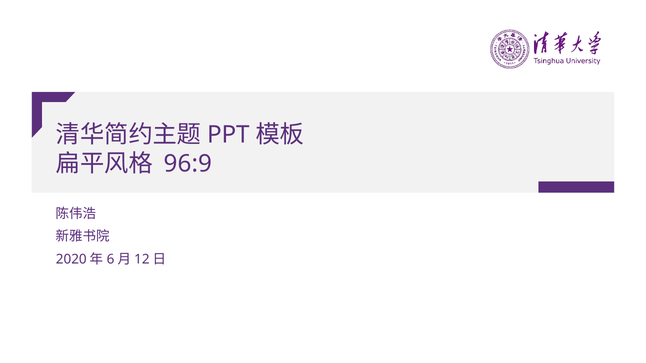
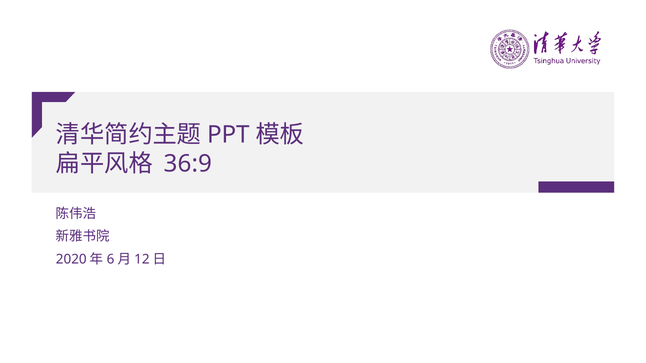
96:9: 96:9 -> 36:9 (188, 164)
